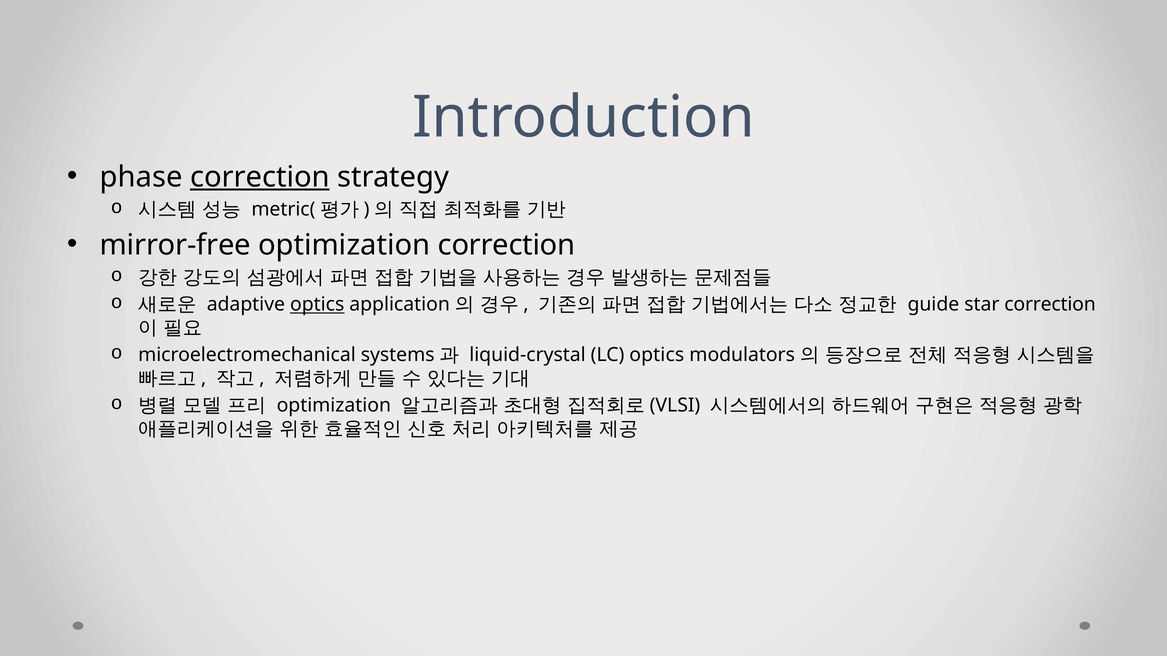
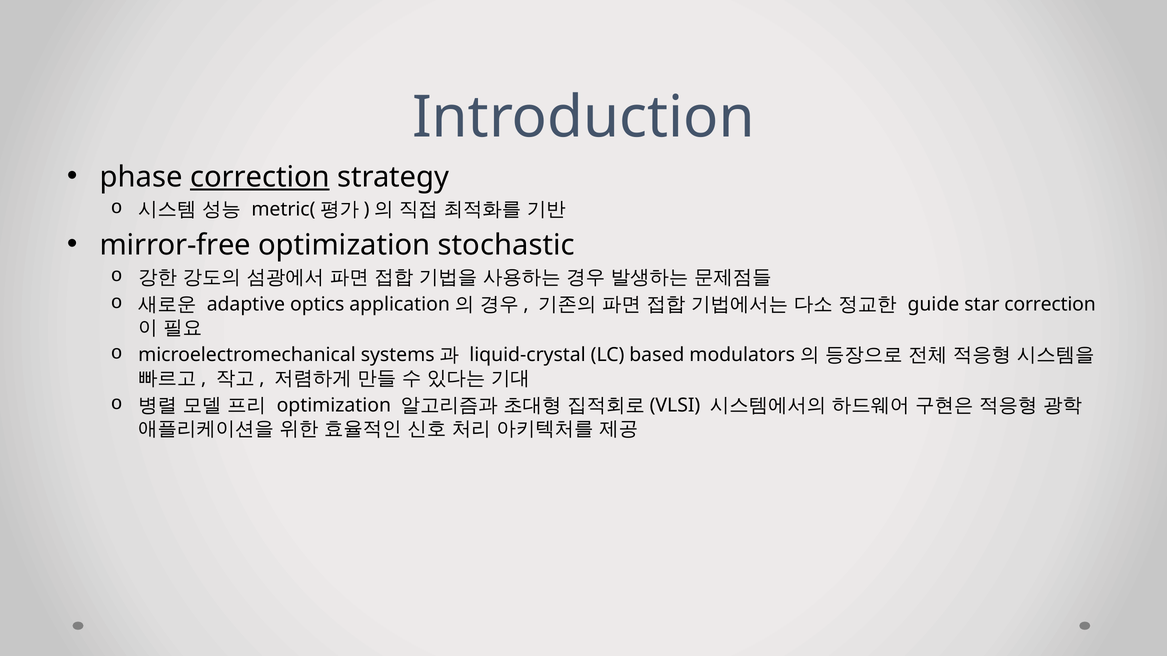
optimization correction: correction -> stochastic (506, 245)
optics underline: present -> none (317, 305)
LC optics: optics -> based (657, 355)
